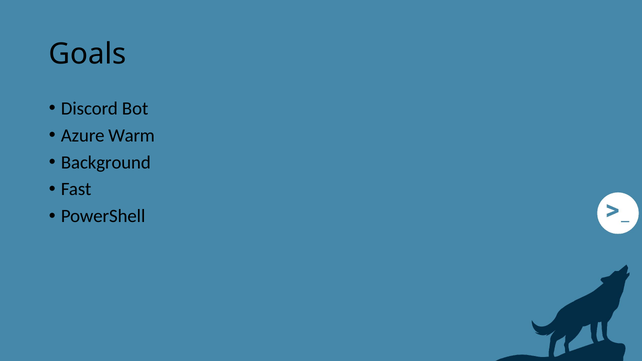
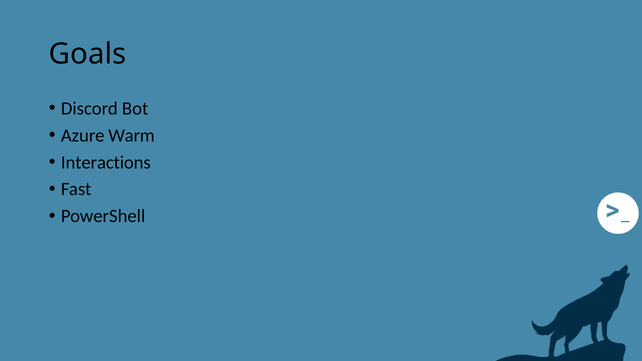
Background: Background -> Interactions (106, 162)
